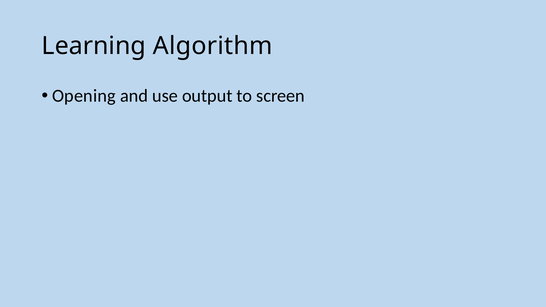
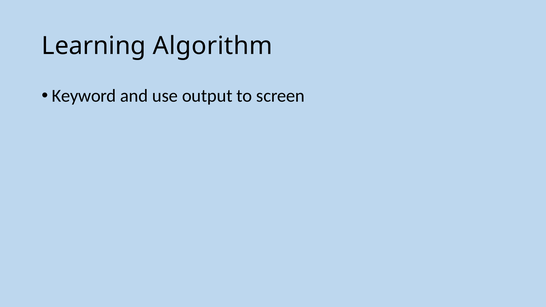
Opening: Opening -> Keyword (84, 96)
